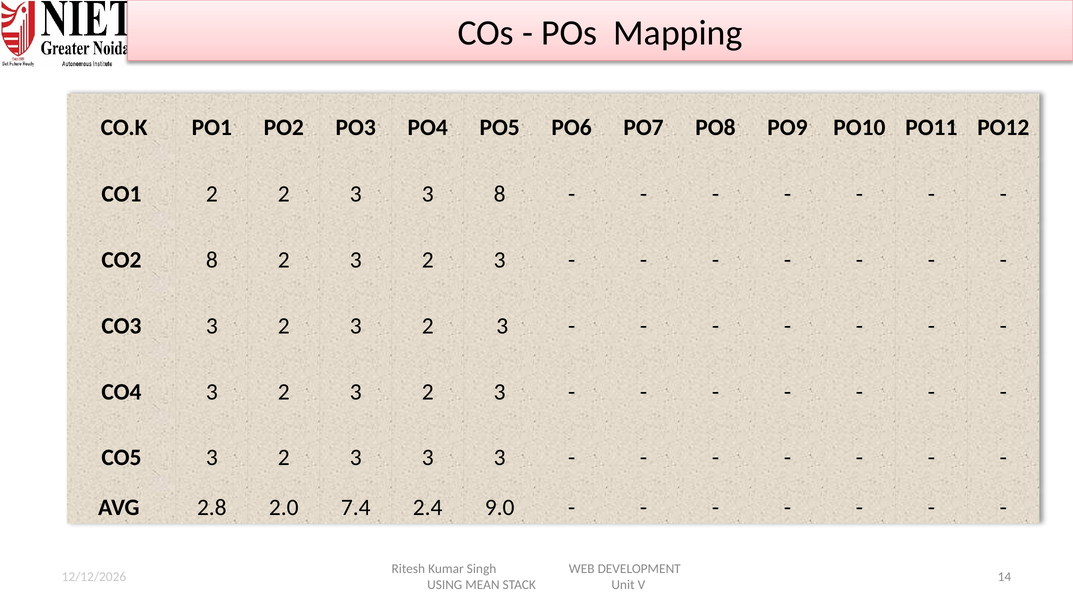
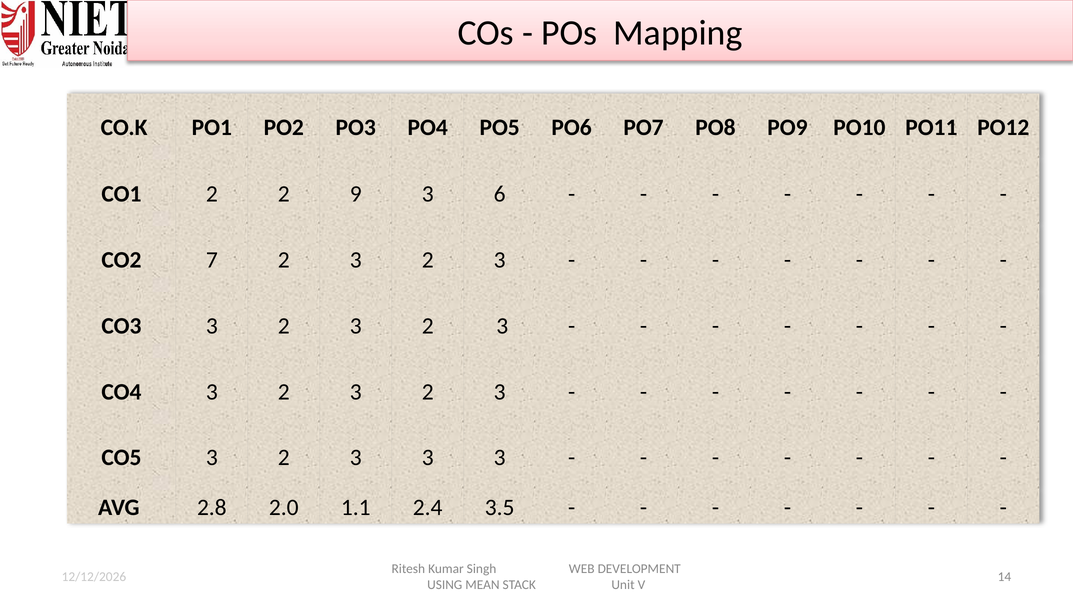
2 2 3: 3 -> 9 (356, 194)
3 8: 8 -> 6 (500, 194)
CO2 8: 8 -> 7 (212, 260)
7.4: 7.4 -> 1.1 (356, 507)
9.0: 9.0 -> 3.5 (500, 507)
